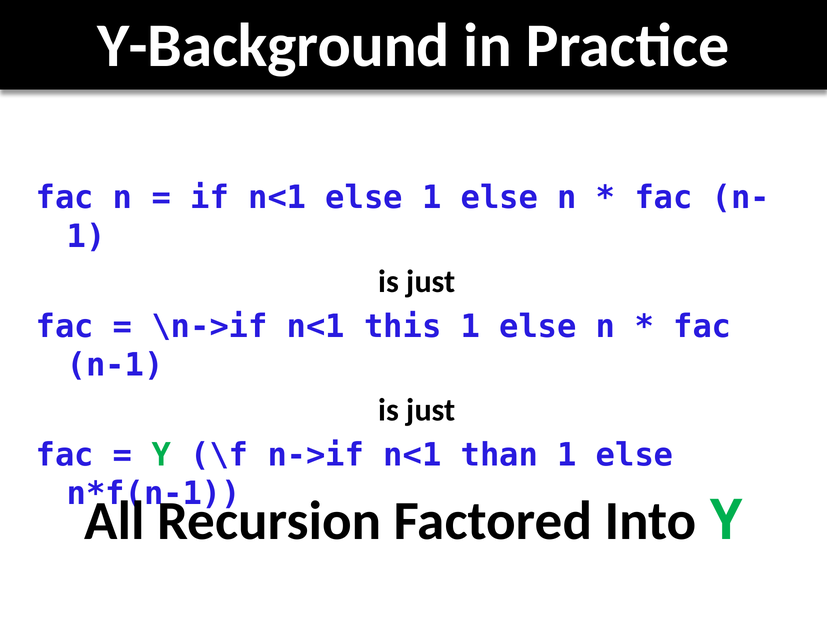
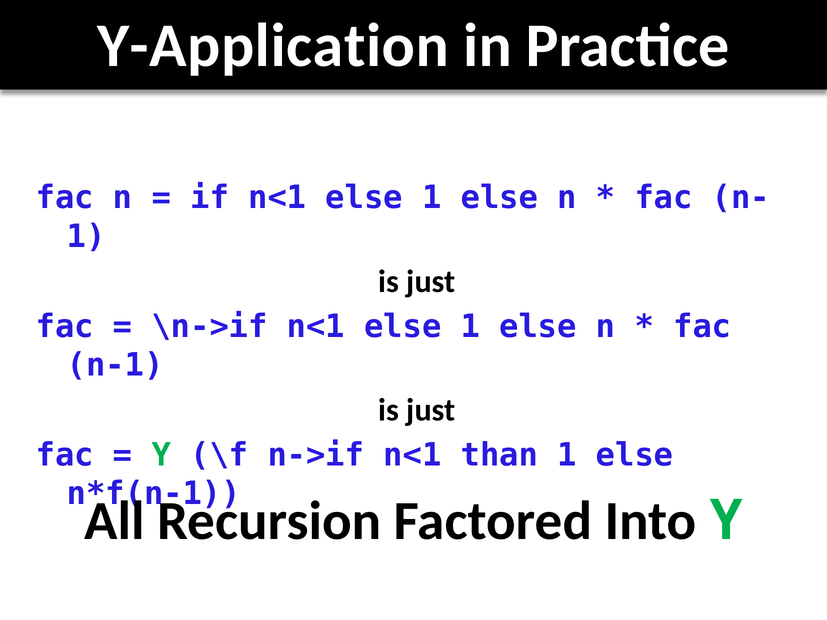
Y-Background: Y-Background -> Y-Application (273, 46)
\n->if n<1 this: this -> else (403, 327)
